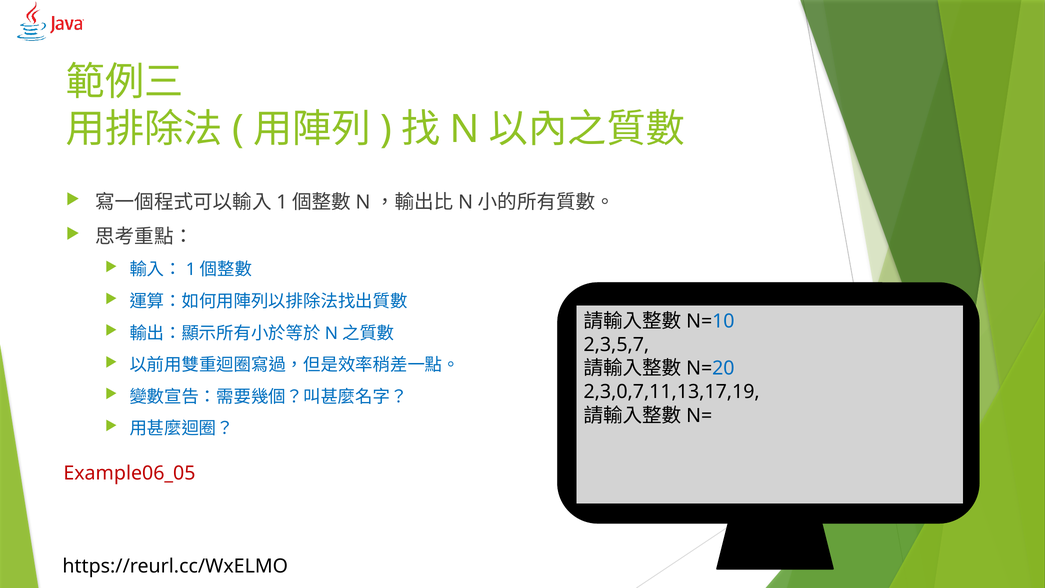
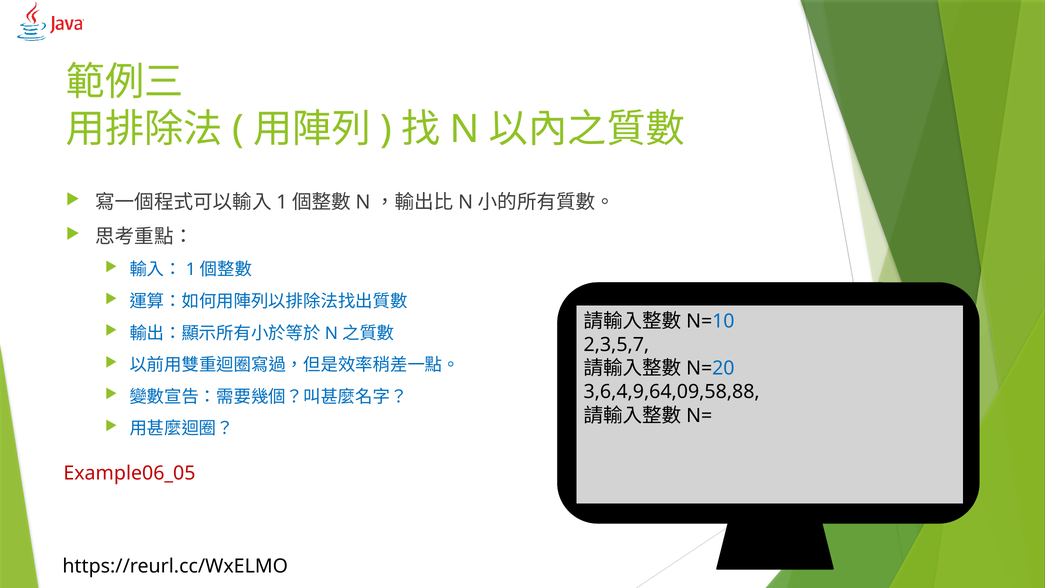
2,3,0,7,11,13,17,19: 2,3,0,7,11,13,17,19 -> 3,6,4,9,64,09,58,88 (672, 392)
